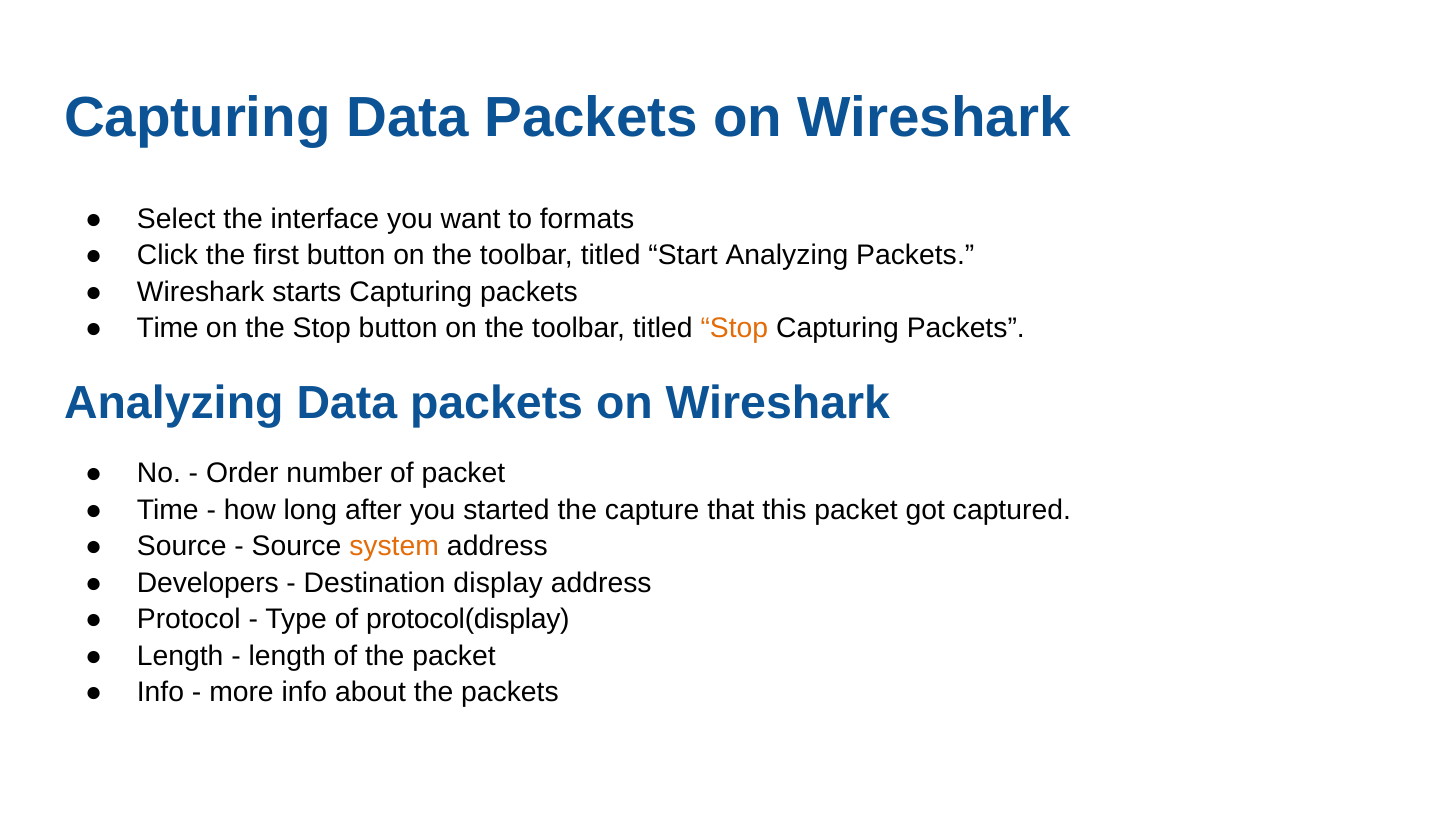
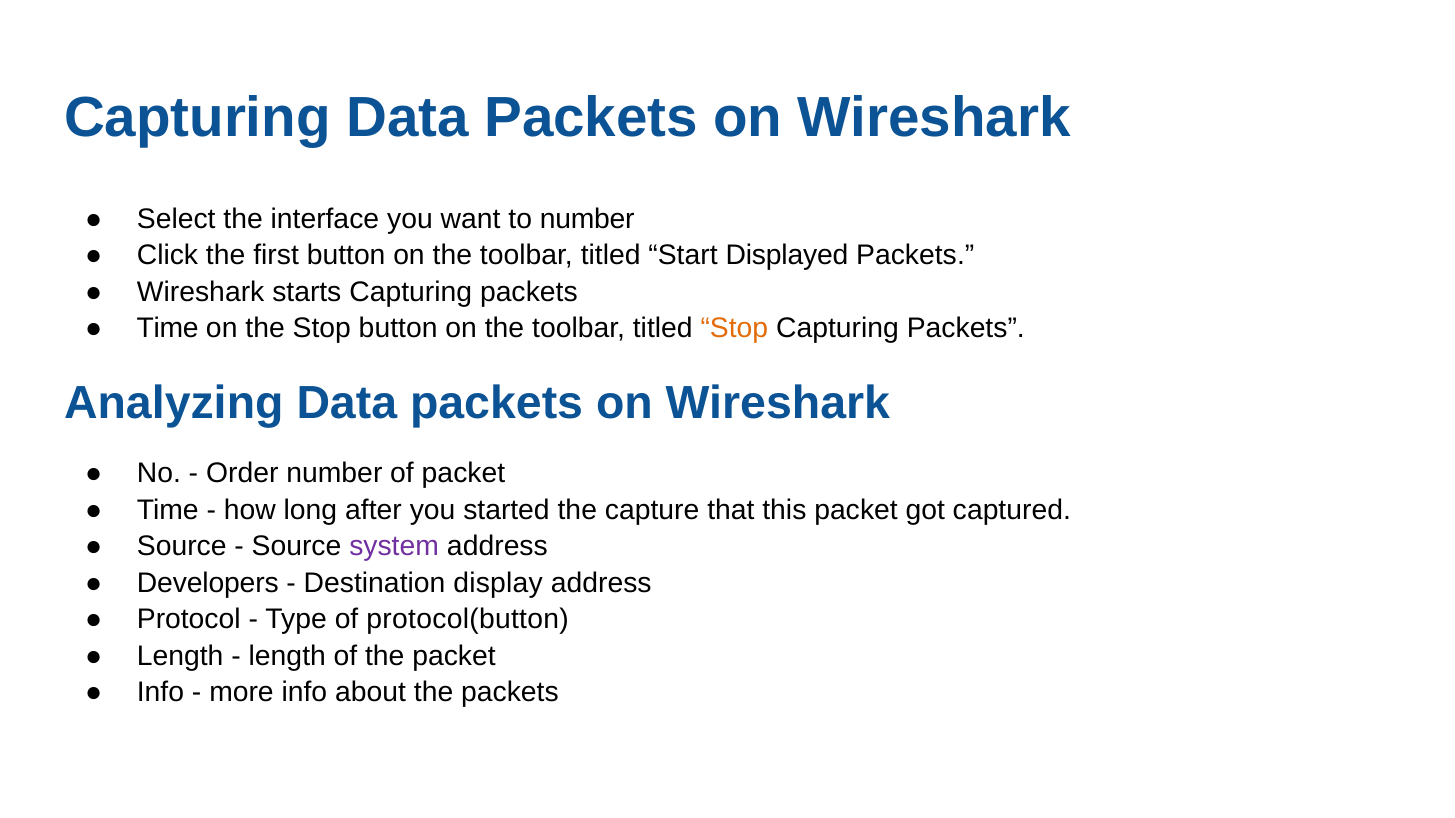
to formats: formats -> number (587, 219)
Start Analyzing: Analyzing -> Displayed (787, 256)
system colour: orange -> purple (394, 547)
protocol(display: protocol(display -> protocol(button (468, 620)
